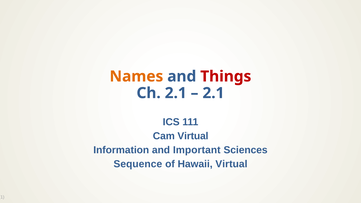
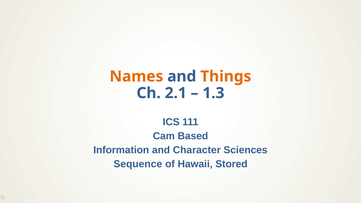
Things colour: red -> orange (226, 76)
2.1: 2.1 -> 1.3 (213, 93)
Cam Virtual: Virtual -> Based (193, 136)
Important: Important -> Character (197, 150)
Hawaii Virtual: Virtual -> Stored (231, 164)
